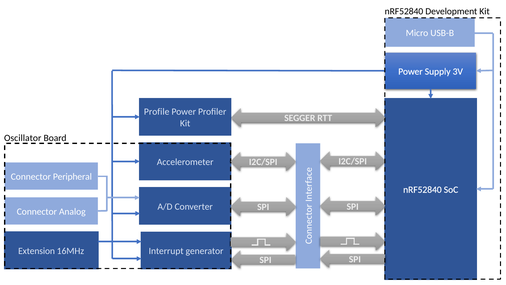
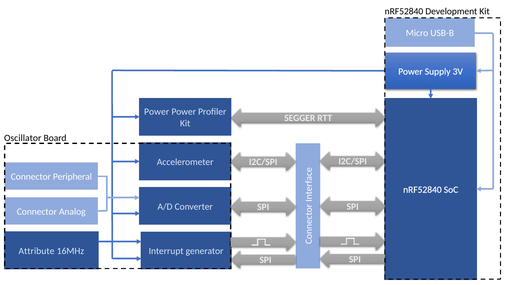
Profile: Profile -> Power (157, 112)
Extension: Extension -> Attribute (36, 251)
